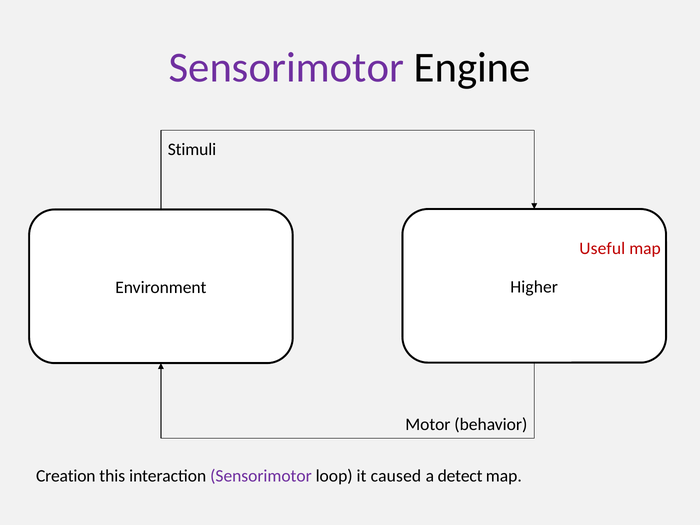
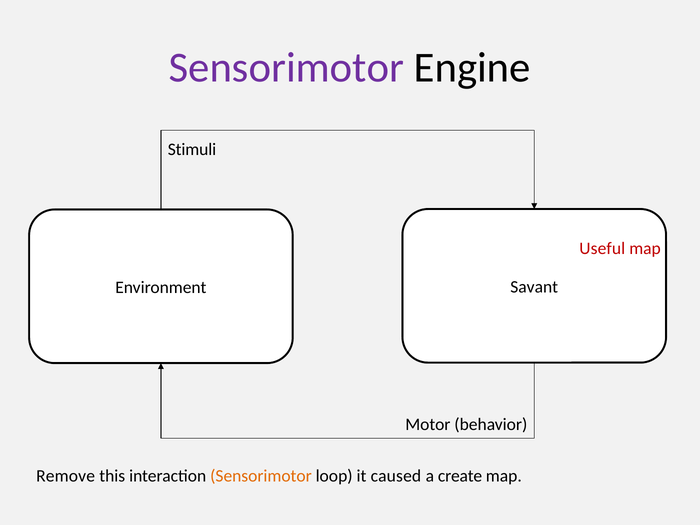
Higher: Higher -> Savant (534, 287)
Creation: Creation -> Remove (66, 476)
Sensorimotor colour: purple -> orange (261, 476)
detect: detect -> create (460, 476)
